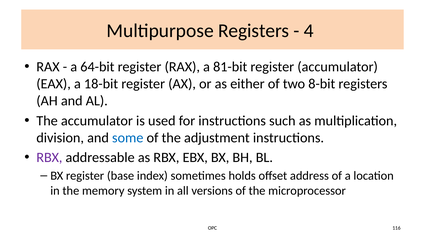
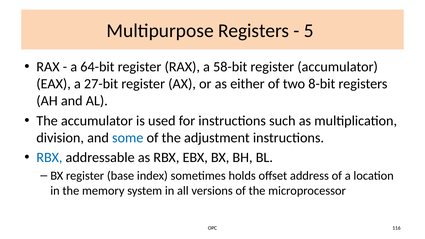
4: 4 -> 5 (309, 31)
81-bit: 81-bit -> 58-bit (230, 67)
18-bit: 18-bit -> 27-bit (101, 84)
RBX colour: purple -> blue (49, 158)
